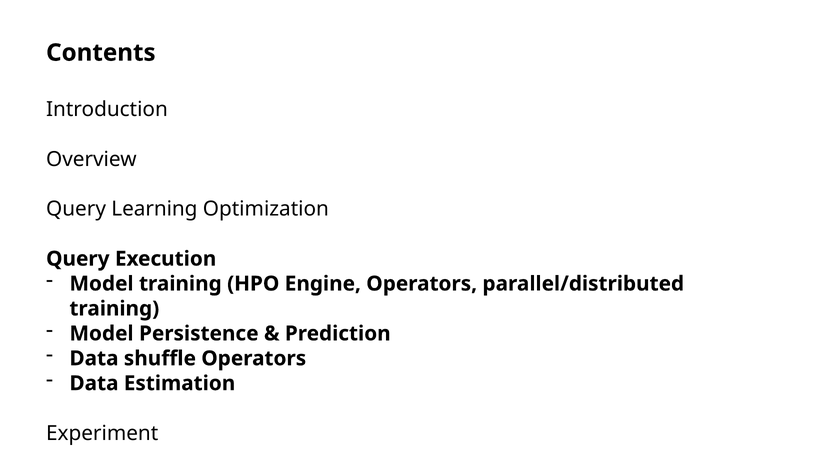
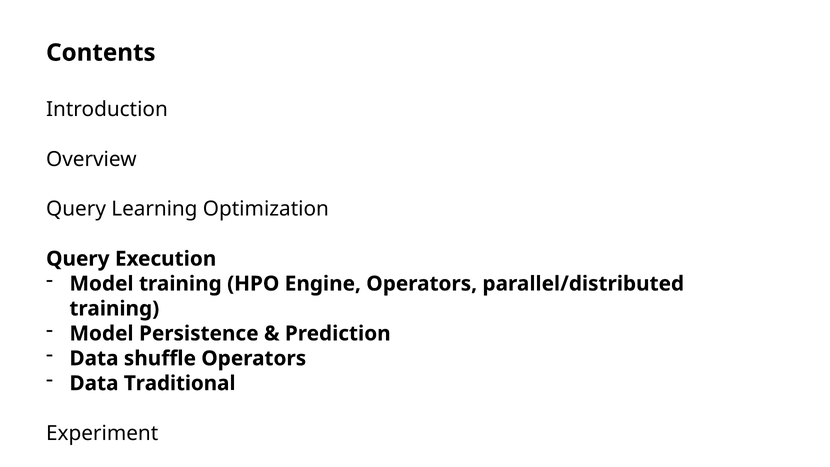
Estimation: Estimation -> Traditional (180, 383)
